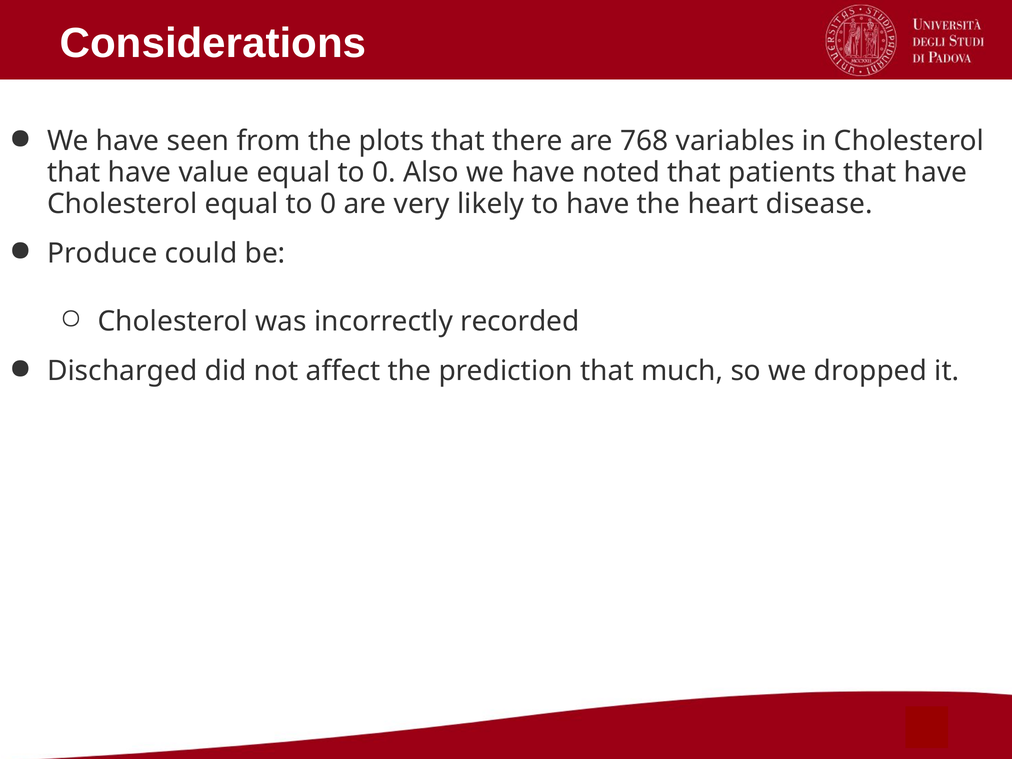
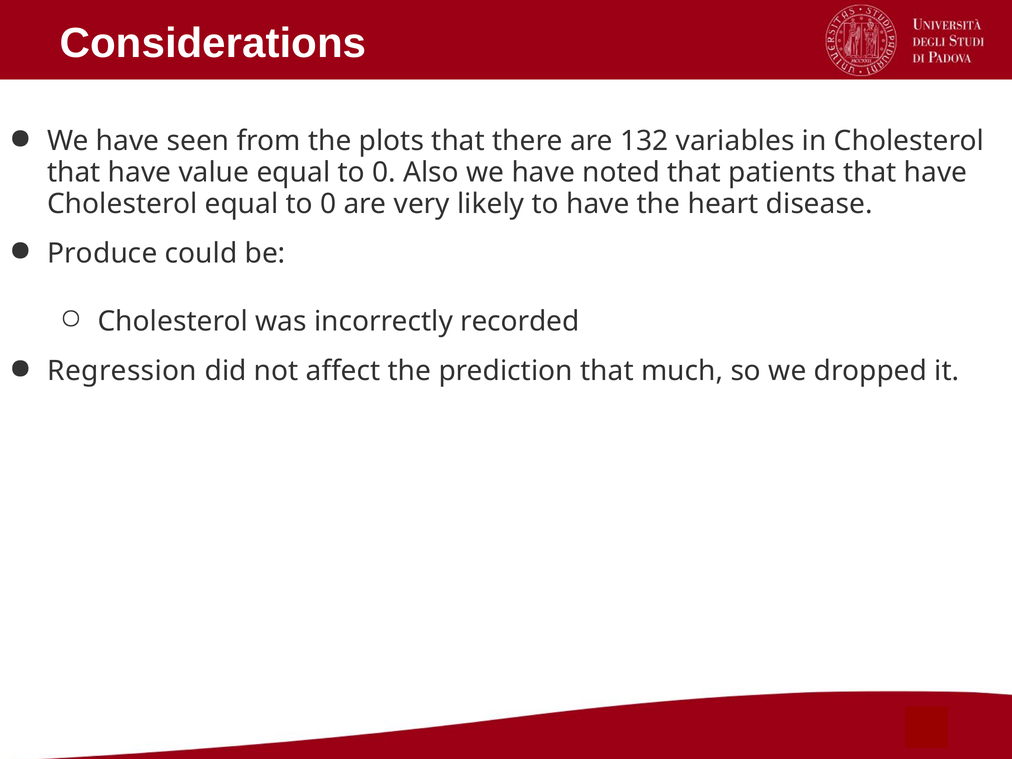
768: 768 -> 132 (644, 141)
Discharged: Discharged -> Regression (122, 371)
